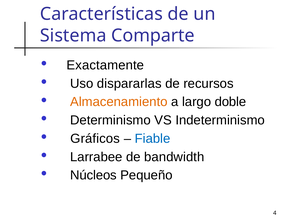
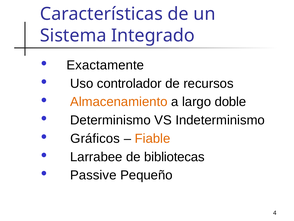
Comparte: Comparte -> Integrado (153, 36)
dispararlas: dispararlas -> controlador (129, 83)
Fiable colour: blue -> orange (153, 138)
bandwidth: bandwidth -> bibliotecas (174, 157)
Núcleos: Núcleos -> Passive (93, 175)
